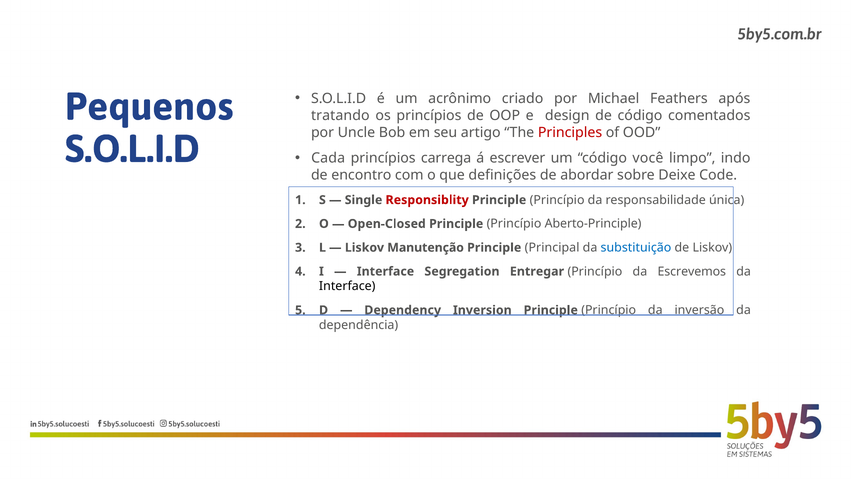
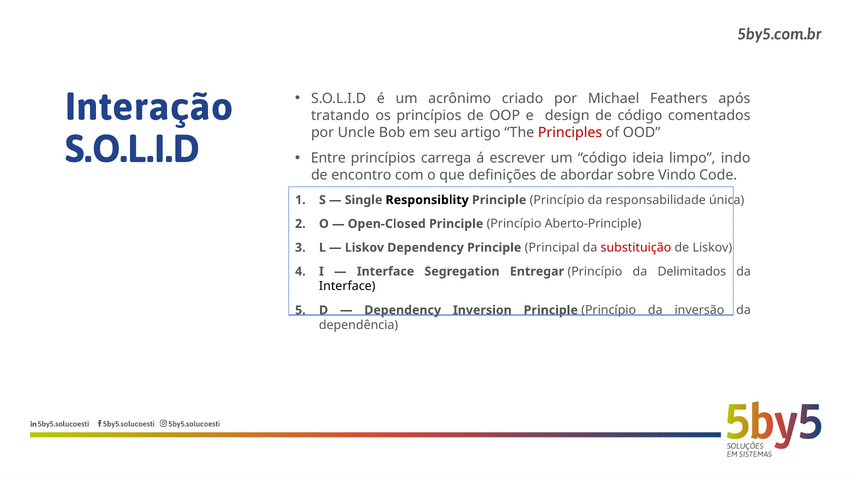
Pequenos: Pequenos -> Interação (149, 107)
Cada: Cada -> Entre (328, 158)
você: você -> ideia (648, 158)
Deixe: Deixe -> Vindo (677, 175)
Responsiblity colour: red -> black (427, 200)
Liskov Manutenção: Manutenção -> Dependency (426, 247)
substituição colour: blue -> red (636, 247)
Escrevemos: Escrevemos -> Delimitados (692, 271)
